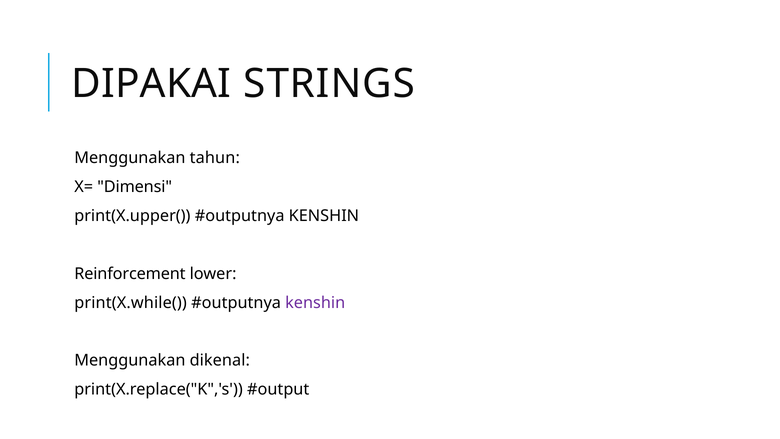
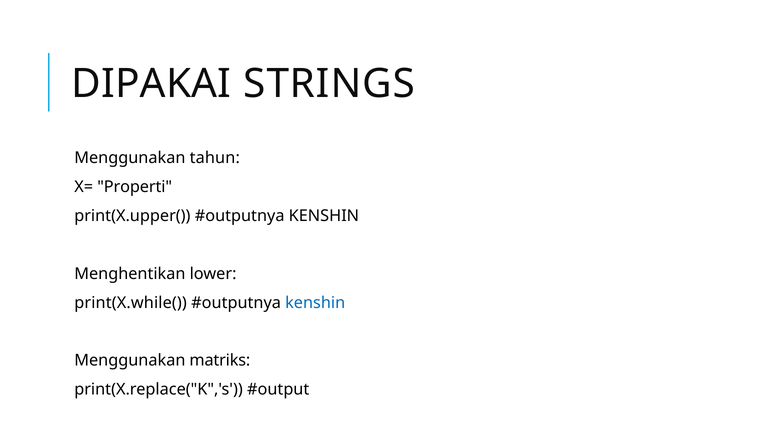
Dimensi: Dimensi -> Properti (135, 187)
Reinforcement: Reinforcement -> Menghentikan (130, 274)
kenshin colour: purple -> blue (315, 302)
dikenal: dikenal -> matriks (220, 360)
